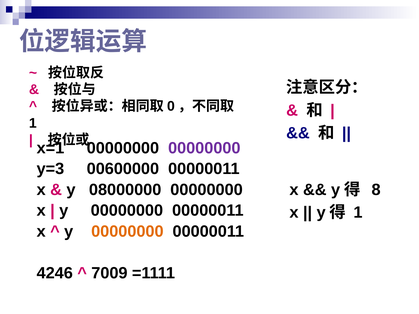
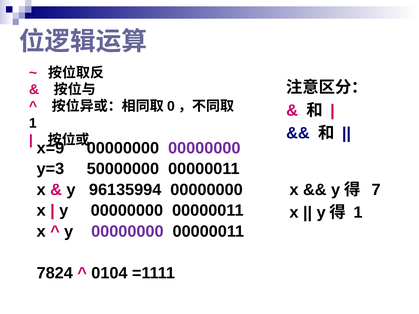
x=1: x=1 -> x=9 (50, 148)
00600000: 00600000 -> 50000000 (123, 169)
08000000: 08000000 -> 96135994 (125, 190)
8: 8 -> 7 (376, 190)
00000000 colour: orange -> purple (127, 232)
4246: 4246 -> 7824 (55, 273)
7009: 7009 -> 0104 (109, 273)
